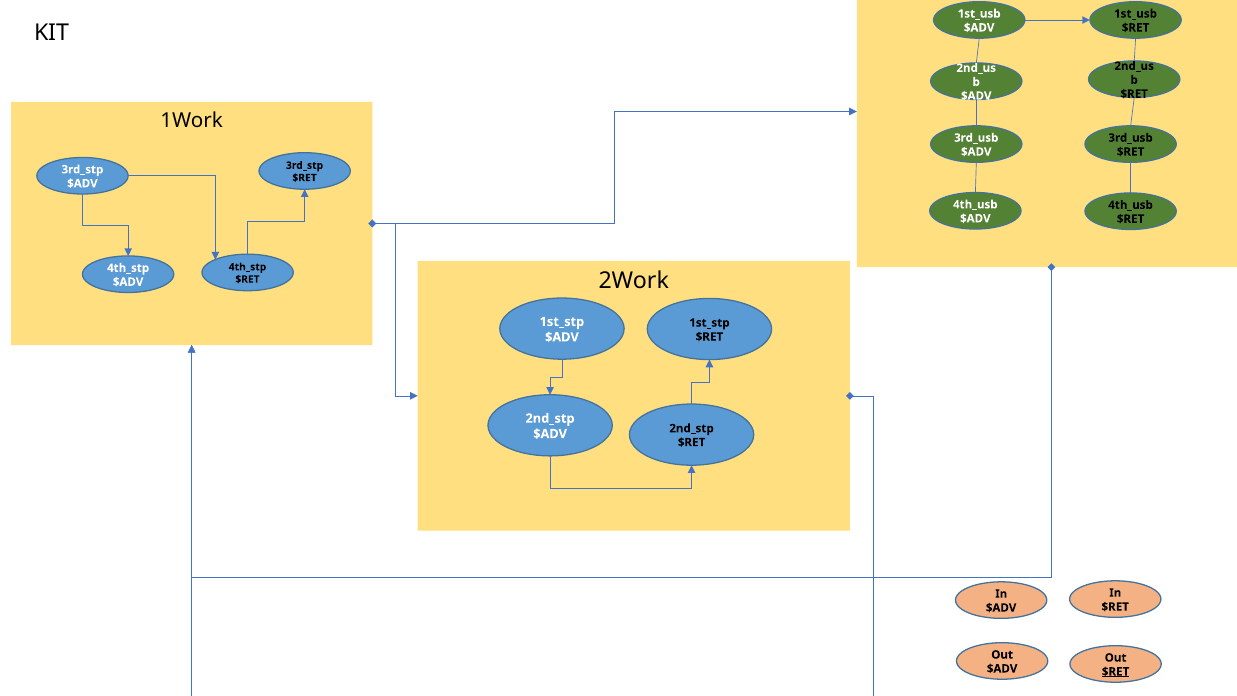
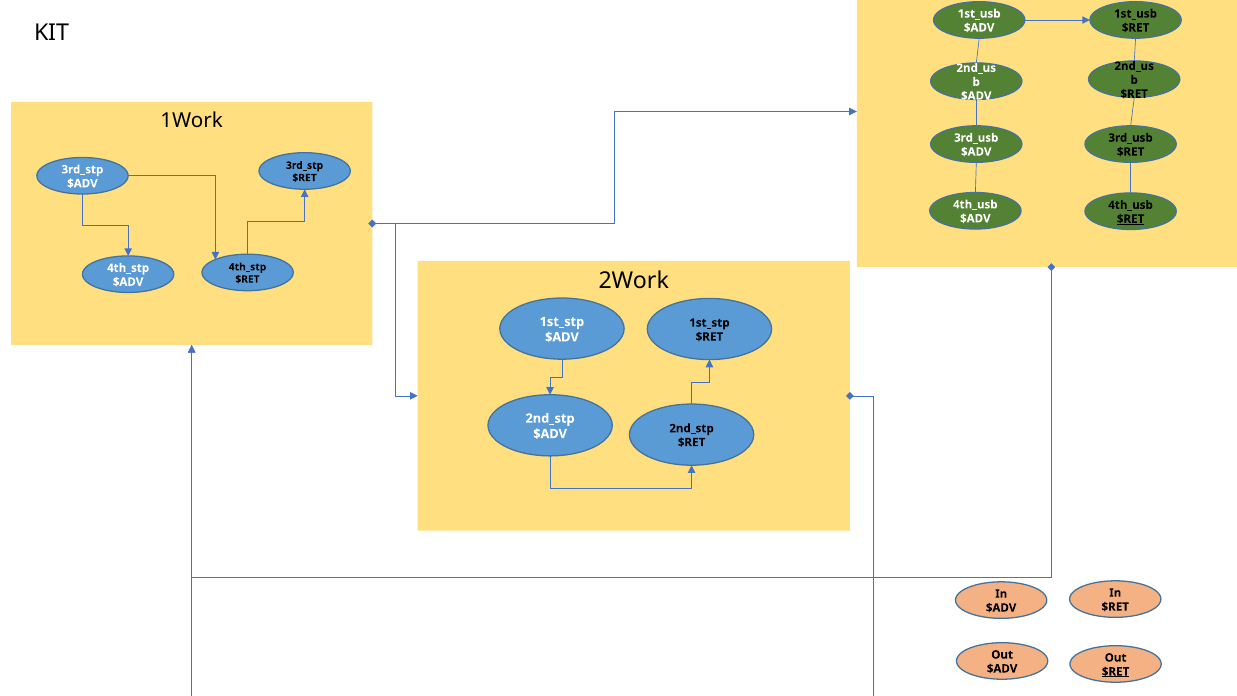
$RET underline: none -> present (1131, 219)
